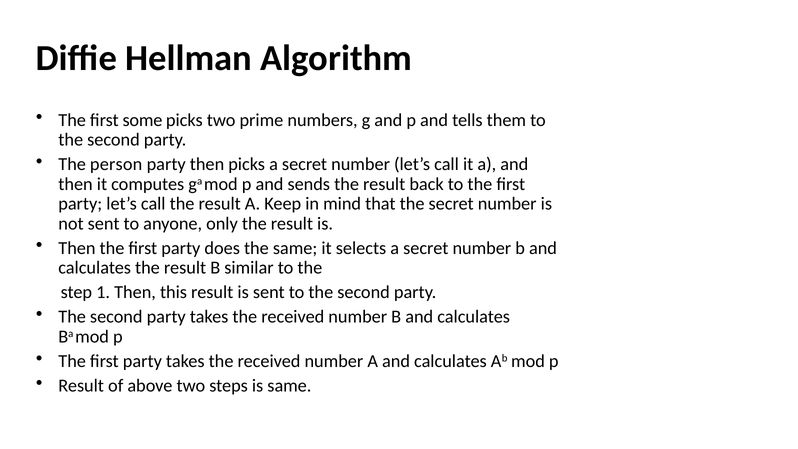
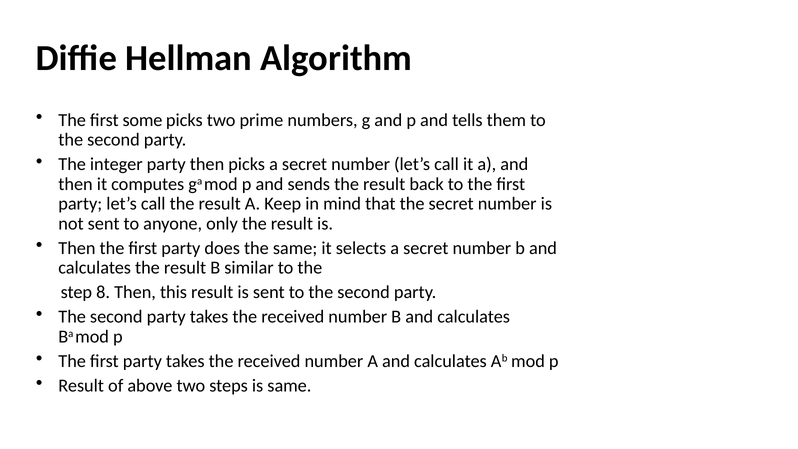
person: person -> integer (116, 164)
1: 1 -> 8 (103, 292)
